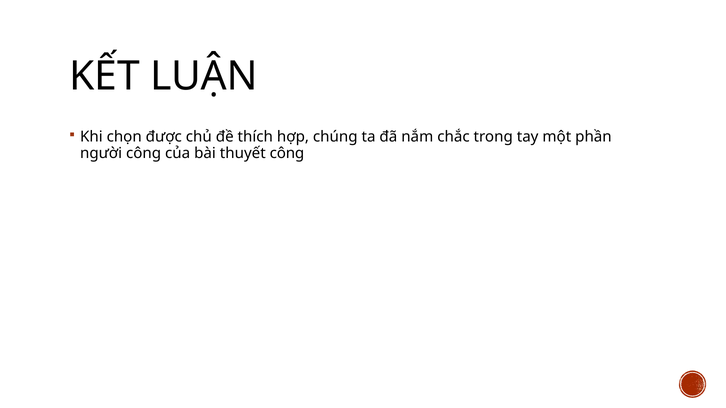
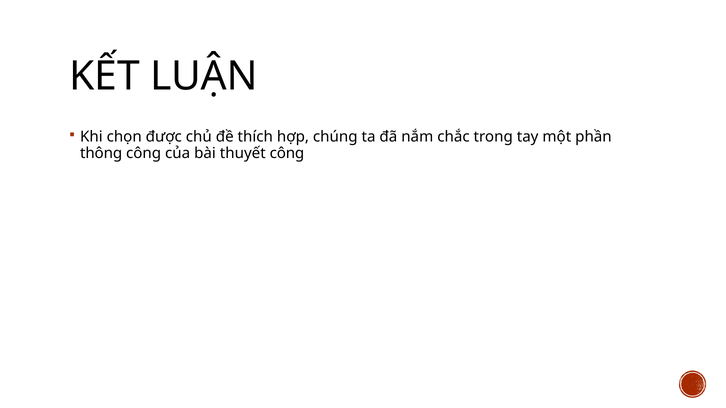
người: người -> thông (101, 153)
